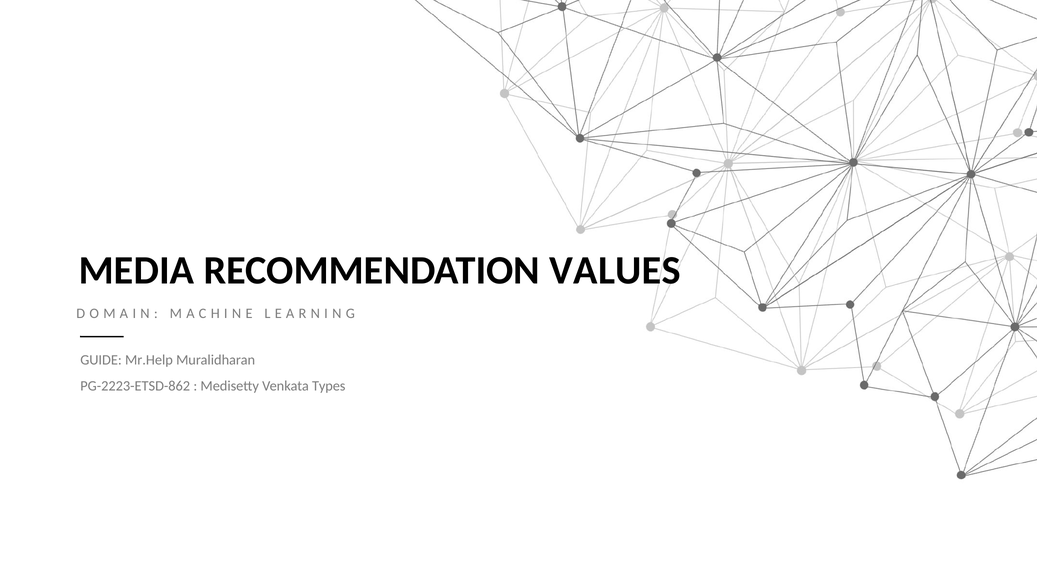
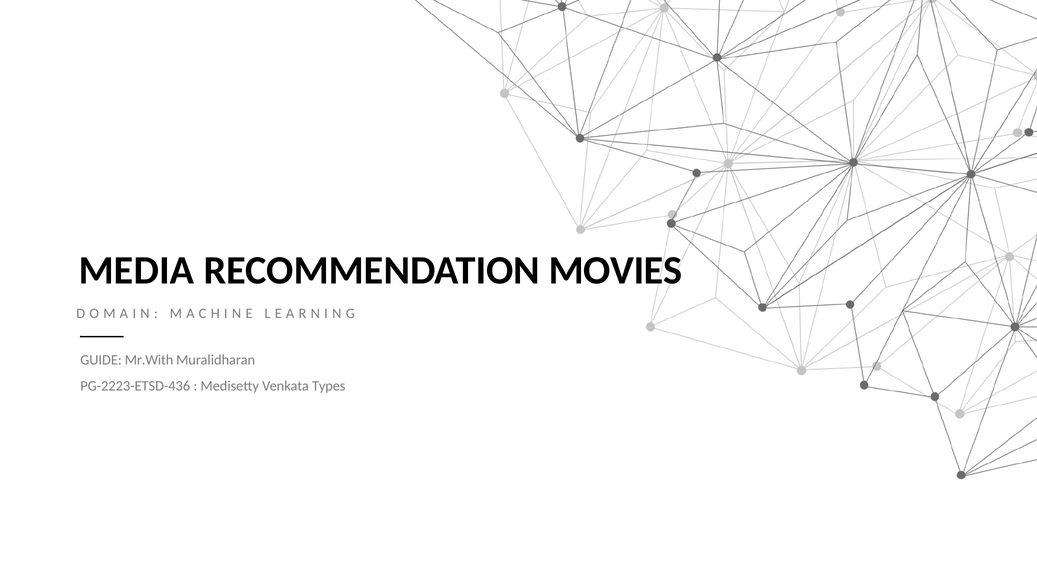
VALUES: VALUES -> MOVIES (615, 270)
Mr.Help: Mr.Help -> Mr.With (149, 360)
PG-2223-ETSD-862: PG-2223-ETSD-862 -> PG-2223-ETSD-436 (135, 386)
